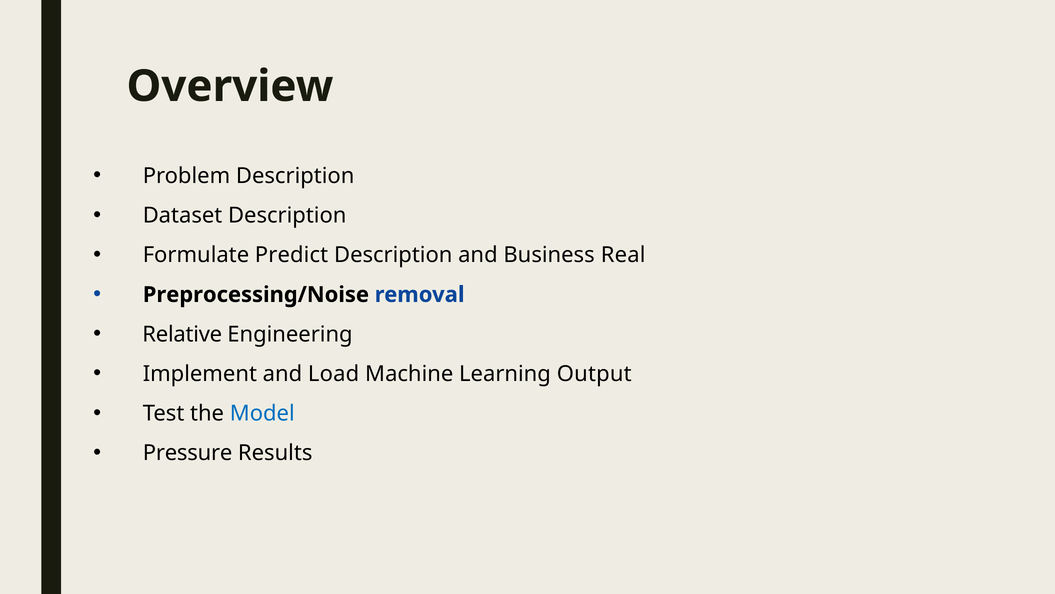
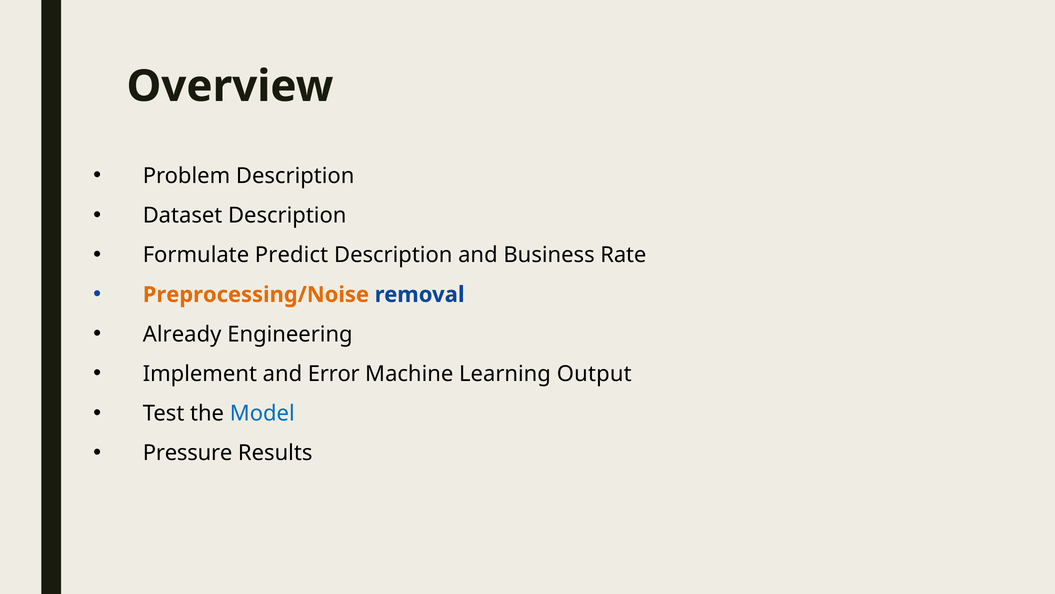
Real: Real -> Rate (623, 255)
Preprocessing/Noise colour: black -> orange (256, 294)
Relative: Relative -> Already (182, 334)
Load: Load -> Error (334, 374)
